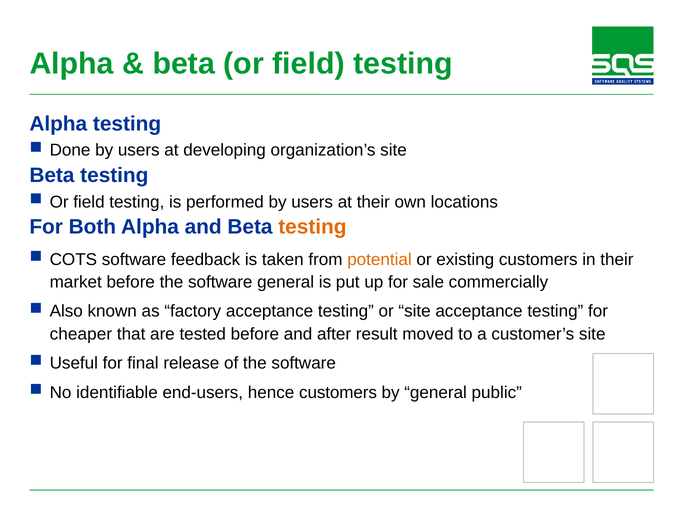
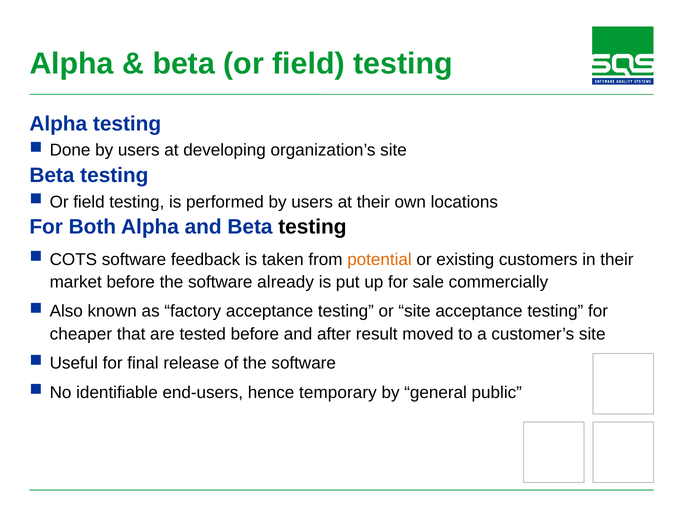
testing colour: orange -> black (312, 227)
software general: general -> already (286, 282)
hence customers: customers -> temporary (338, 393)
